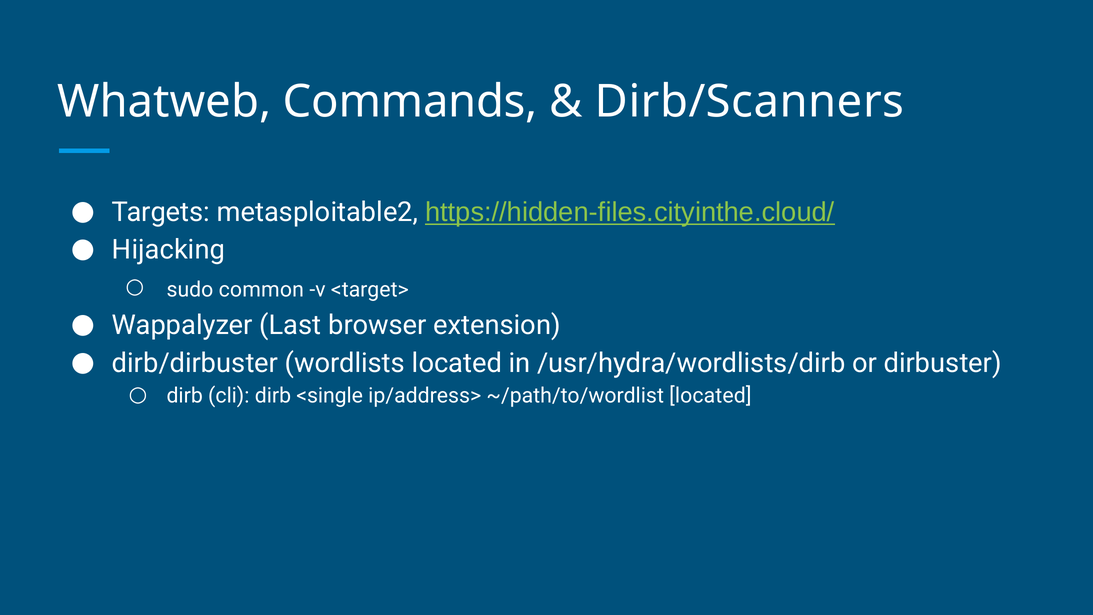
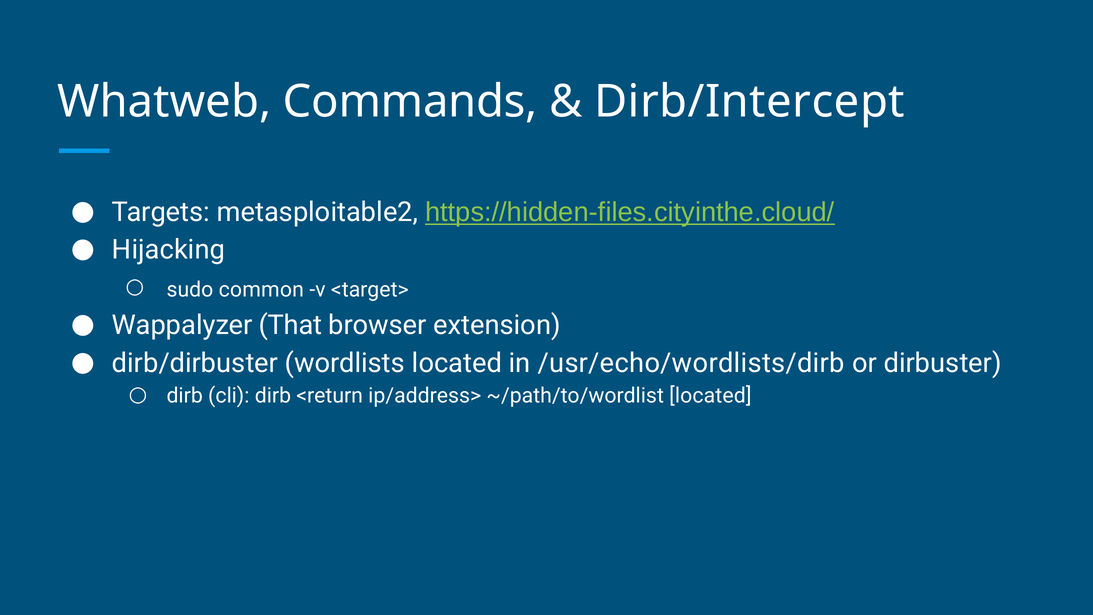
Dirb/Scanners: Dirb/Scanners -> Dirb/Intercept (750, 102)
Last: Last -> That (291, 325)
/usr/hydra/wordlists/dirb: /usr/hydra/wordlists/dirb -> /usr/echo/wordlists/dirb (691, 363)
<single: <single -> <return (330, 396)
